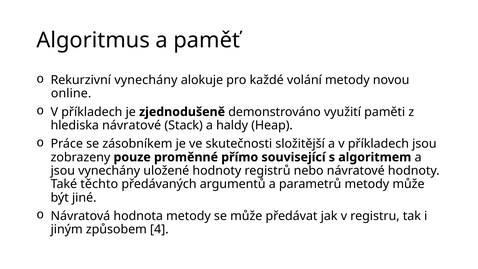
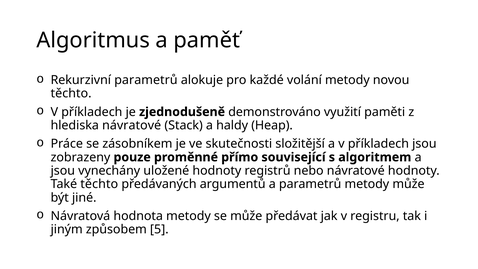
Rekurzivní vynechány: vynechány -> parametrů (146, 80)
online: online -> těchto (71, 93)
4: 4 -> 5 (159, 229)
